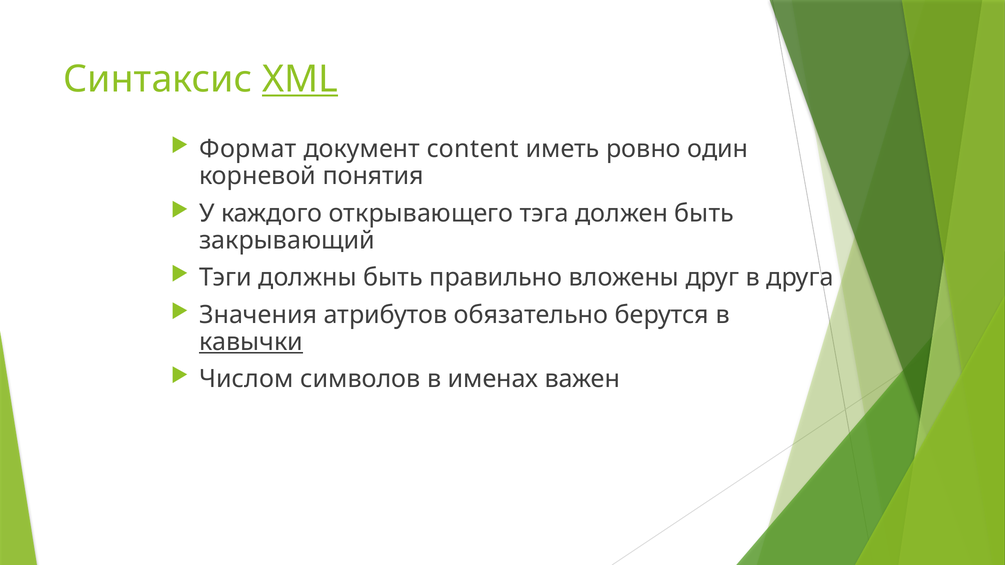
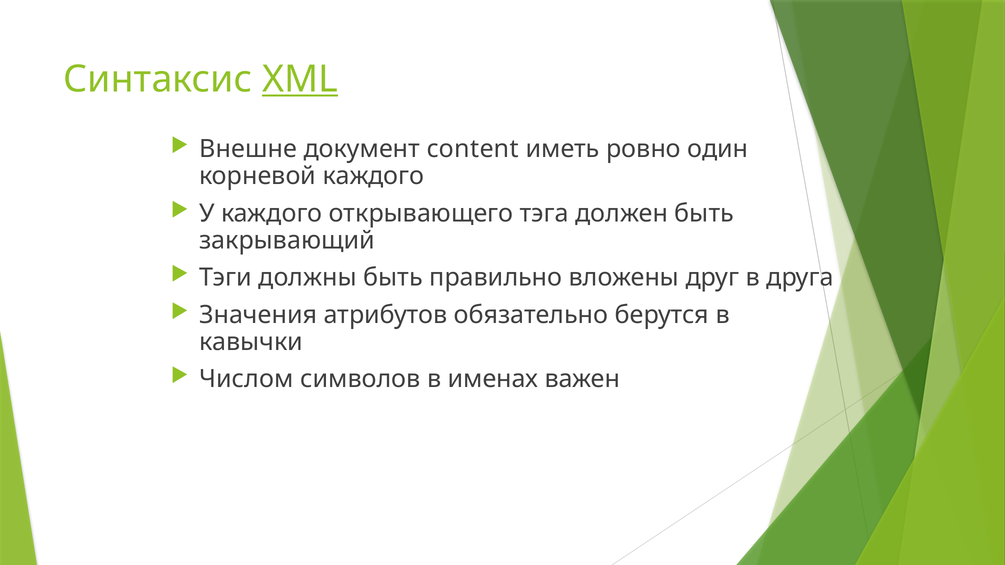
Формат: Формат -> Внешне (248, 149)
корневой понятия: понятия -> каждого (373, 176)
кавычки underline: present -> none (251, 342)
